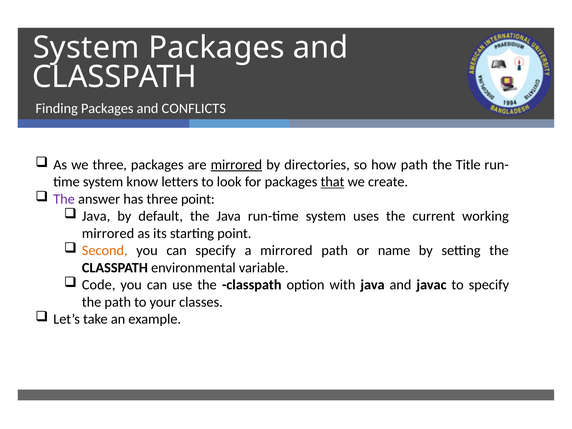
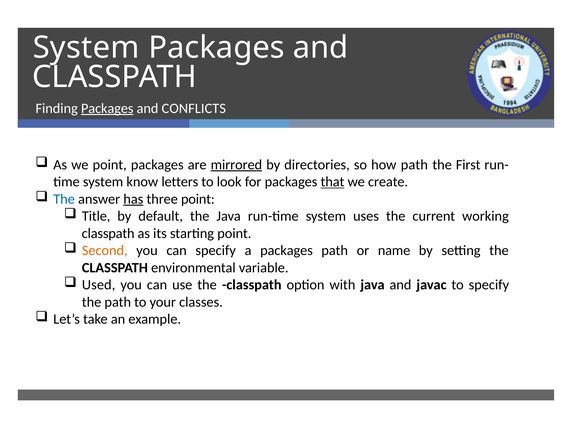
Packages underline: none -> present (107, 108)
we three: three -> point (110, 165)
Title: Title -> First (468, 165)
The colour: purple -> blue (64, 199)
has underline: none -> present (133, 199)
Java: Java -> Title (96, 216)
mirrored: mirrored -> classpath (108, 233)
a mirrored: mirrored -> packages (286, 251)
Code: Code -> Used (99, 285)
